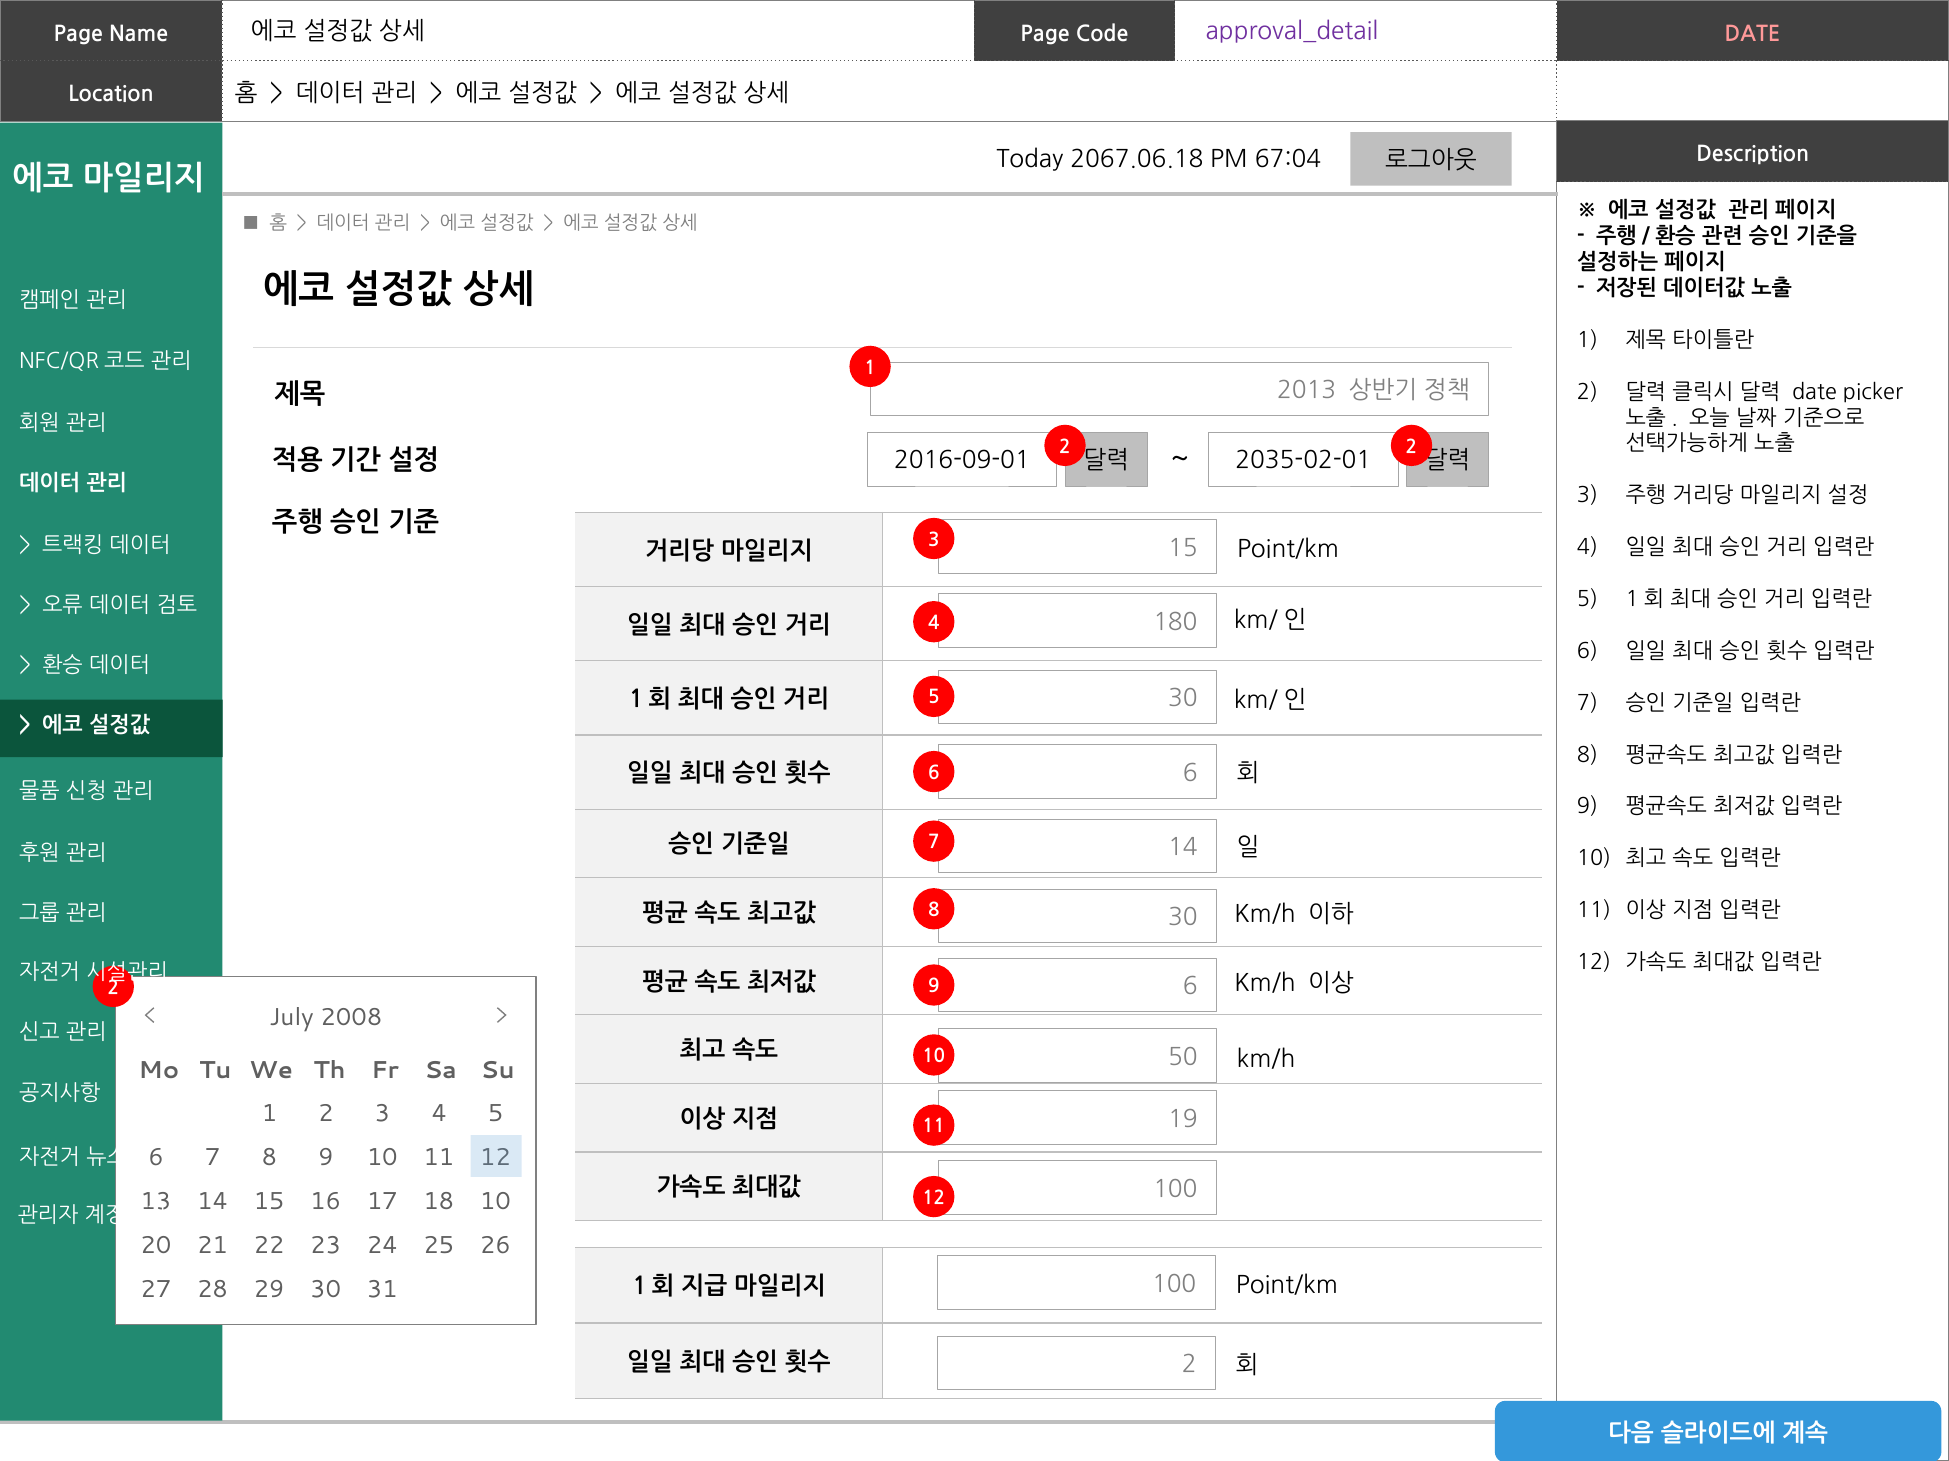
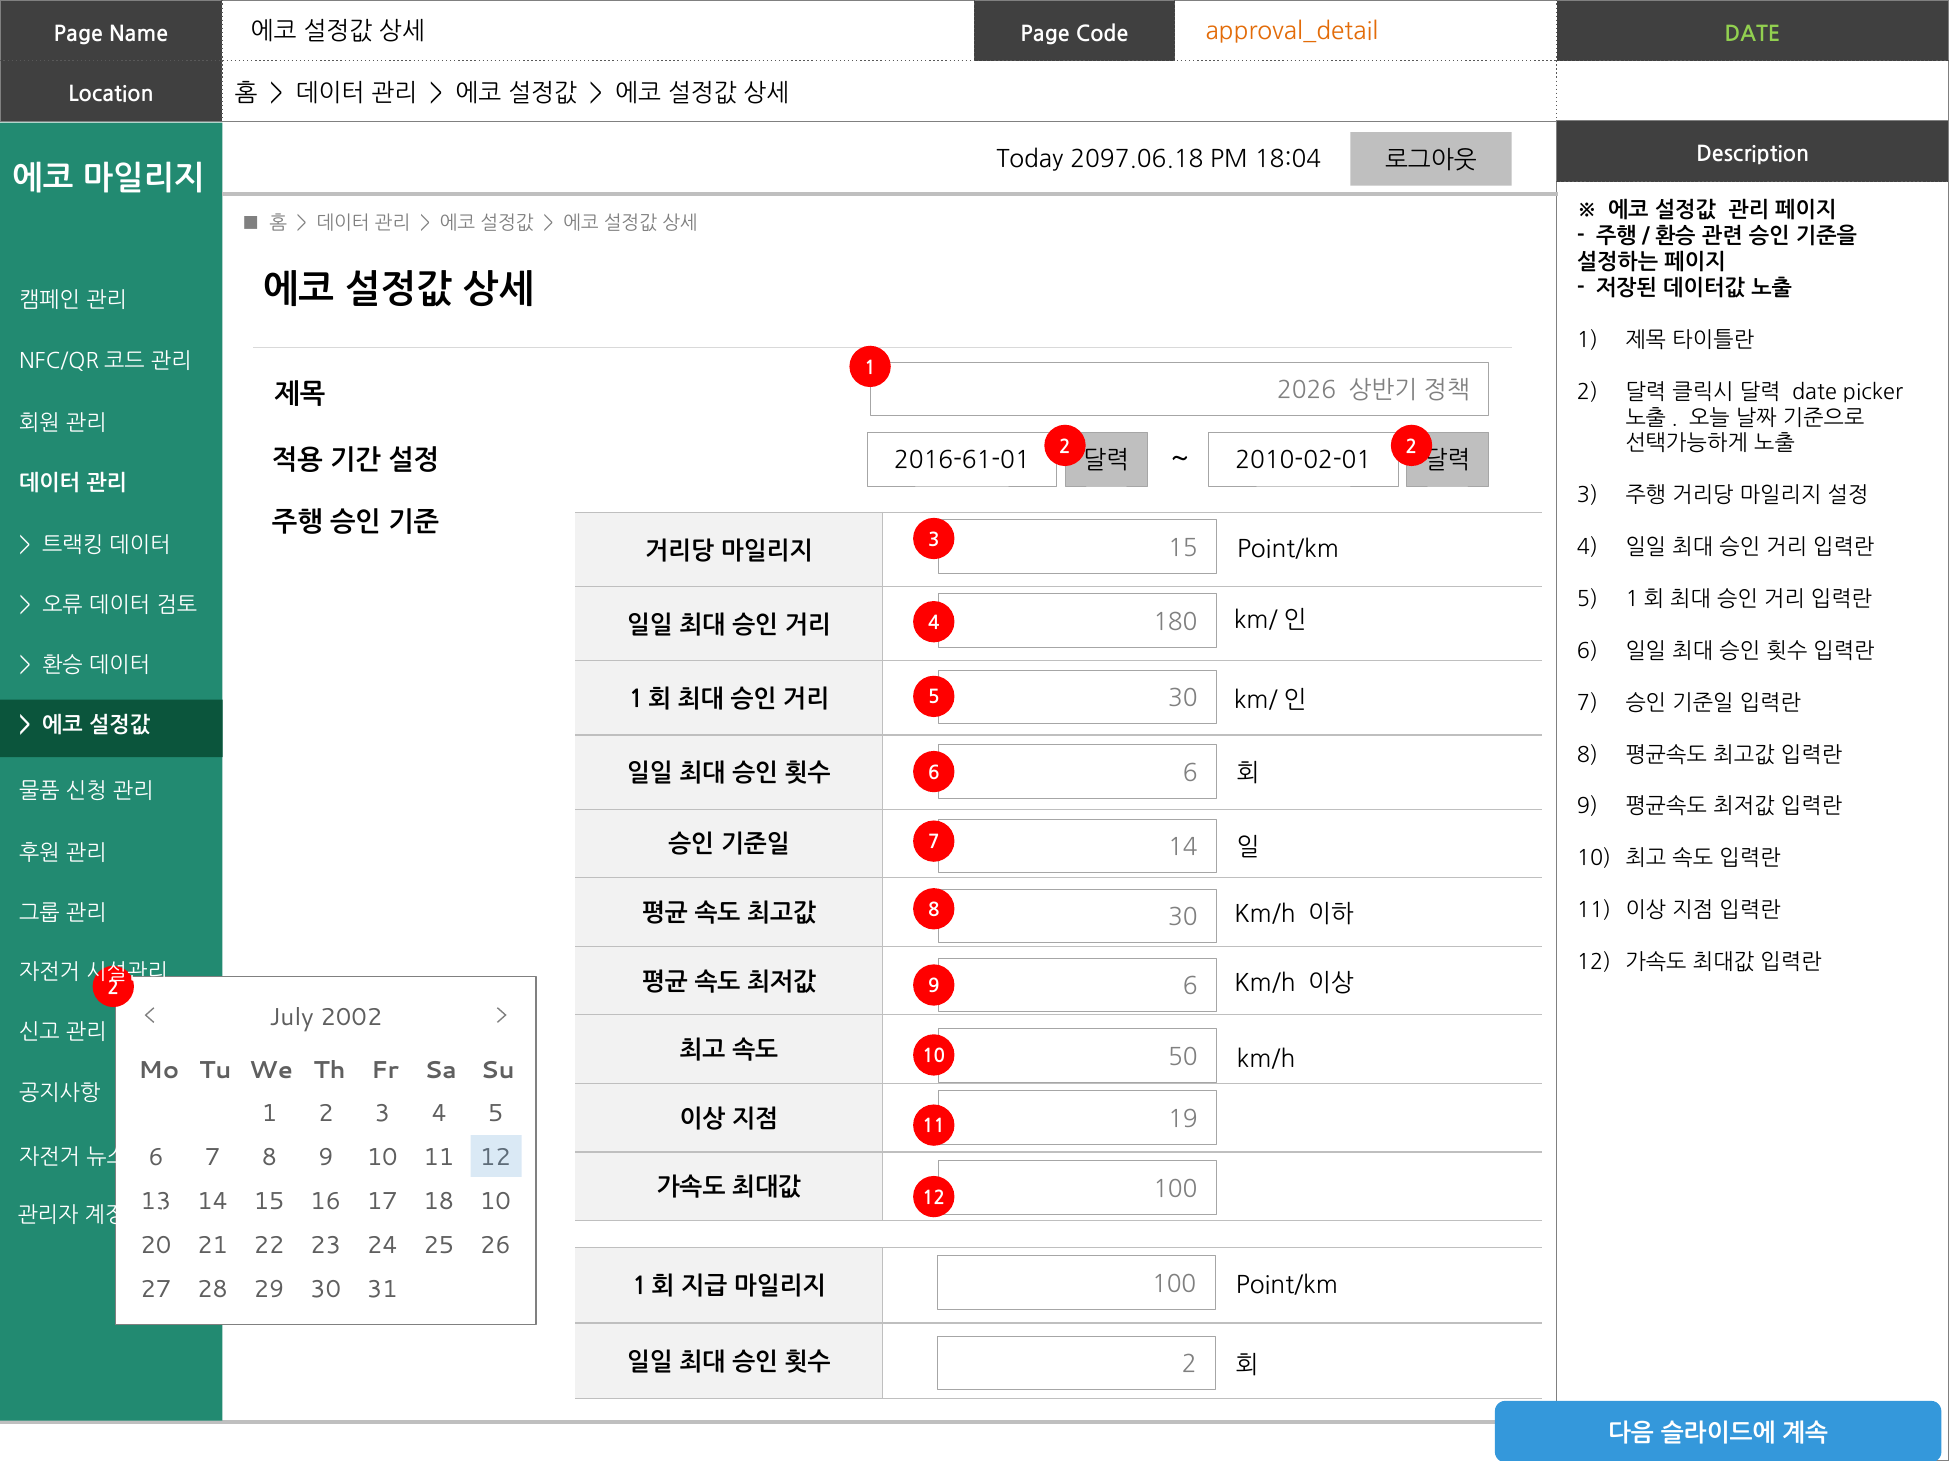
approval_detail colour: purple -> orange (1292, 32)
DATE colour: pink -> light green (1753, 34)
2067.06.18: 2067.06.18 -> 2097.06.18 (1137, 159)
67:04: 67:04 -> 18:04 (1288, 159)
2013: 2013 -> 2026 (1307, 391)
2016-09-01: 2016-09-01 -> 2016-61-01 (962, 461)
2035-02-01: 2035-02-01 -> 2010-02-01 (1303, 461)
2008: 2008 -> 2002 (351, 1018)
